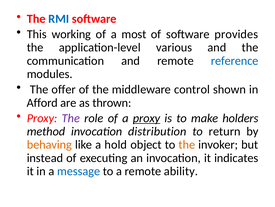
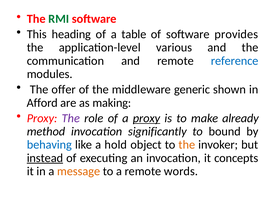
RMI colour: blue -> green (59, 19)
working: working -> heading (71, 34)
most: most -> table (134, 34)
control: control -> generic (192, 89)
thrown: thrown -> making (112, 102)
holders: holders -> already (240, 118)
distribution: distribution -> significantly (157, 131)
return: return -> bound (225, 131)
behaving colour: orange -> blue (49, 144)
instead underline: none -> present (45, 157)
indicates: indicates -> concepts (236, 157)
message colour: blue -> orange (79, 171)
ability: ability -> words (181, 171)
